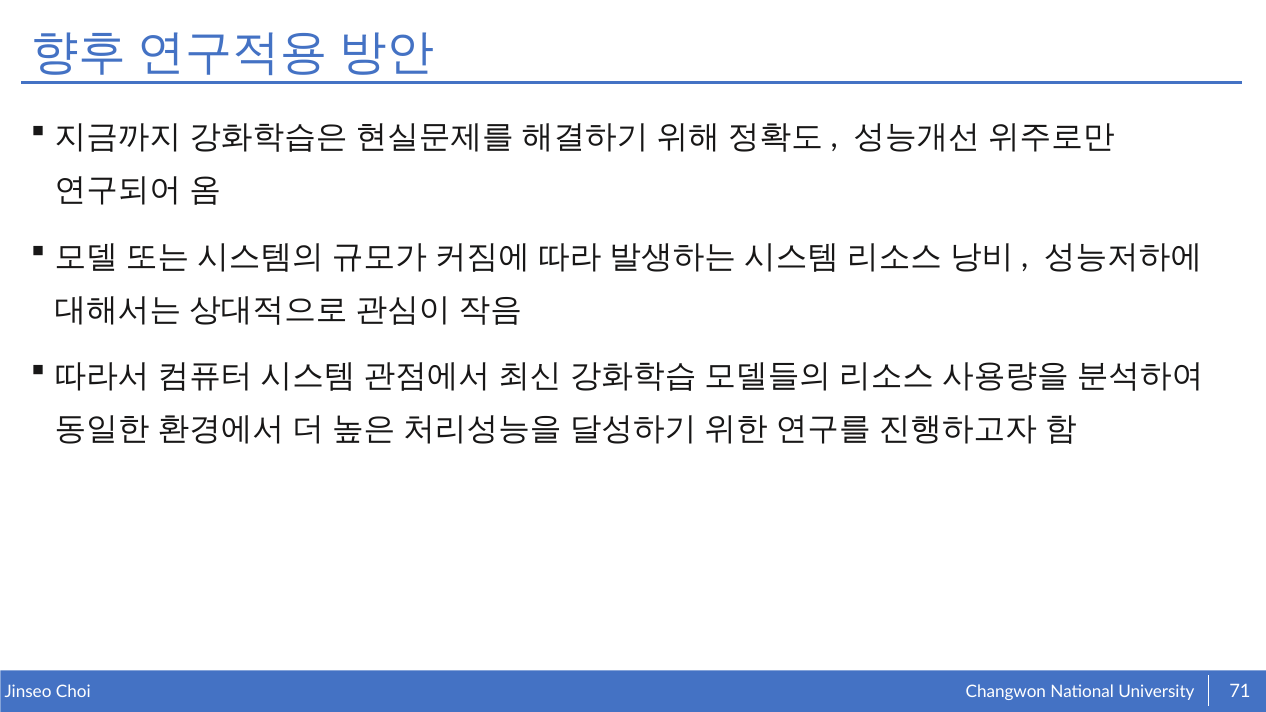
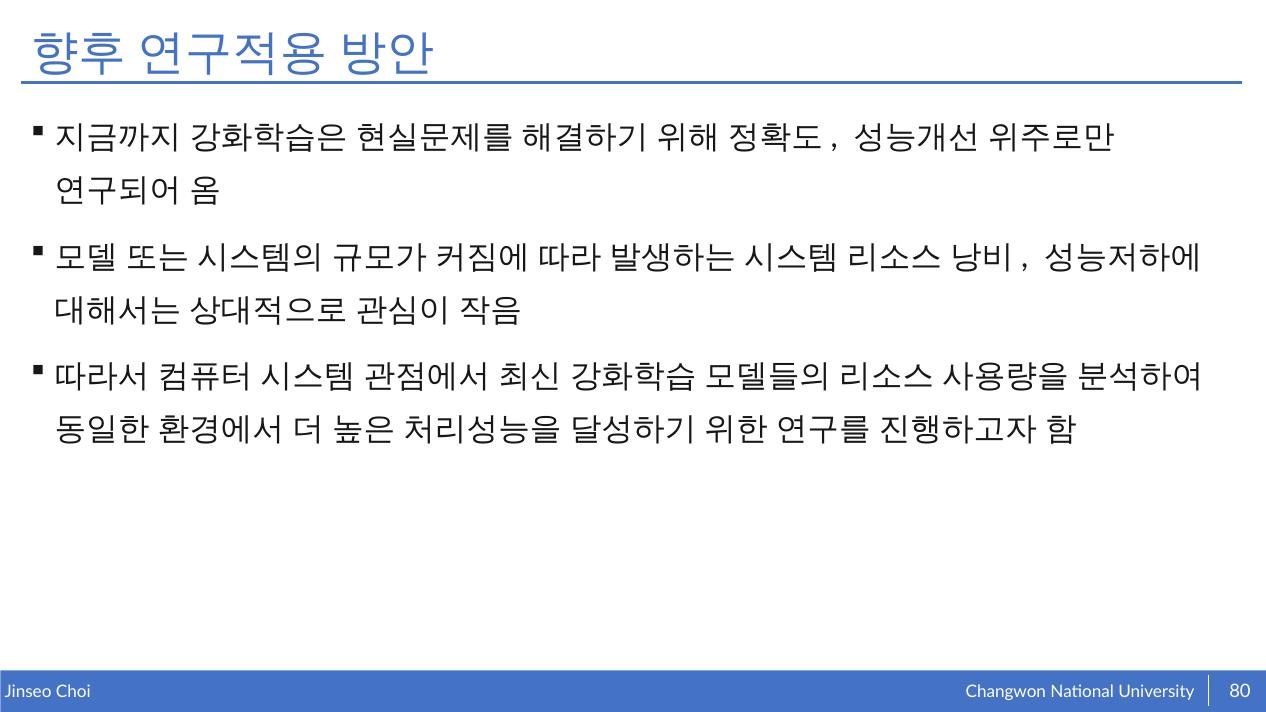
71: 71 -> 80 (1240, 692)
